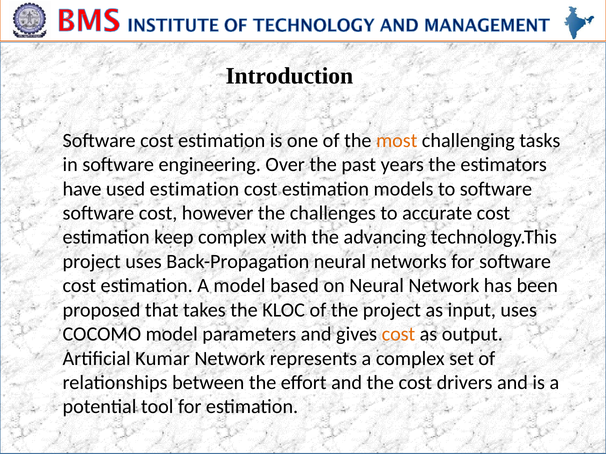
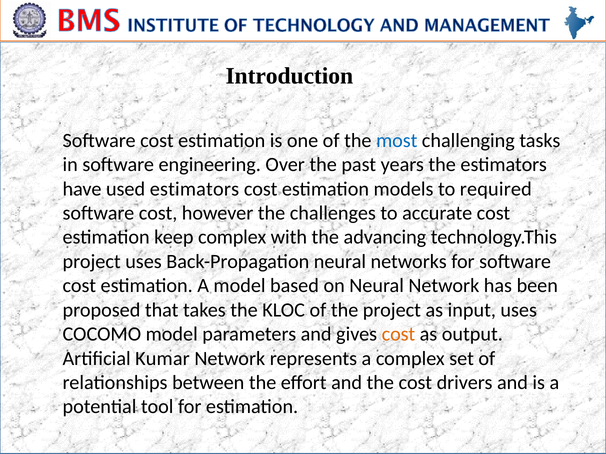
most colour: orange -> blue (397, 141)
used estimation: estimation -> estimators (194, 189)
to software: software -> required (496, 189)
